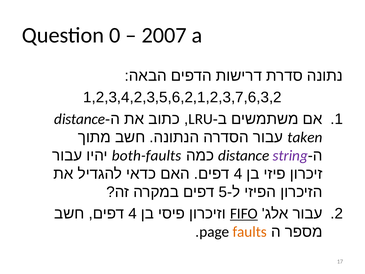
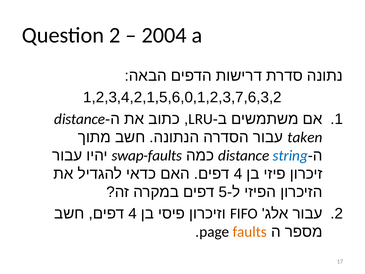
0: 0 -> 2 (115, 35)
2007: 2007 -> 2004 (164, 35)
1,2,3,4,2,3,5,6,2,1,2,3,7,6,3,2: 1,2,3,4,2,3,5,6,2,1,2,3,7,6,3,2 -> 1,2,3,4,2,1,5,6,0,1,2,3,7,6,3,2 (182, 97)
both-faults: both-faults -> swap-faults (147, 155)
string colour: purple -> blue (290, 155)
FIFO underline: present -> none (244, 213)
